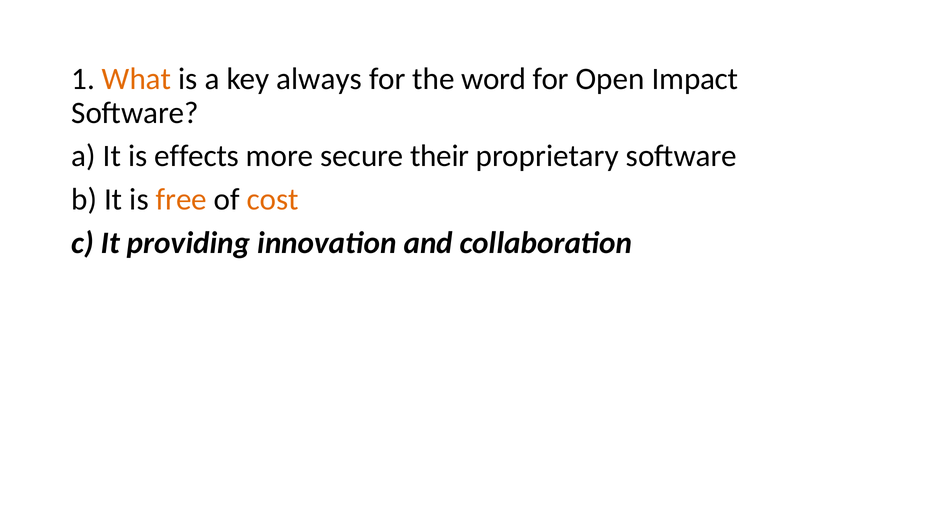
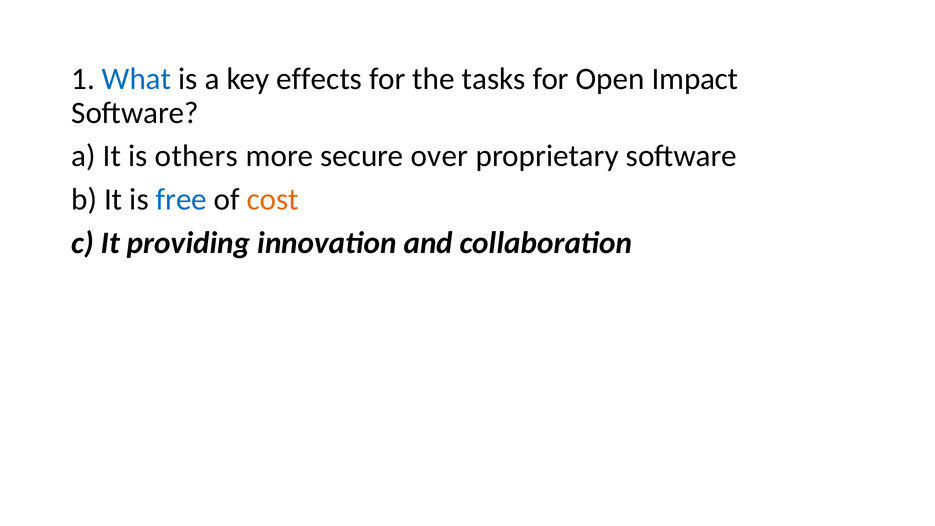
What colour: orange -> blue (137, 79)
always: always -> effects (319, 79)
word: word -> tasks (494, 79)
effects: effects -> others (196, 156)
their: their -> over (439, 156)
free colour: orange -> blue (181, 200)
